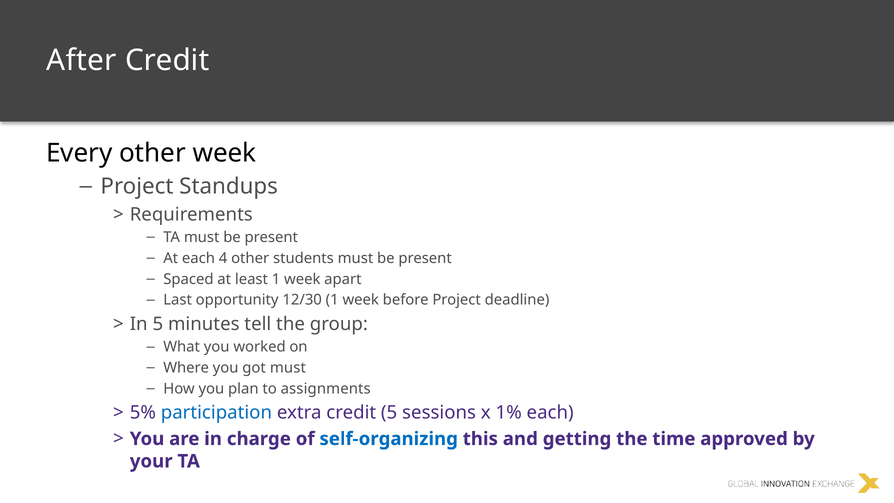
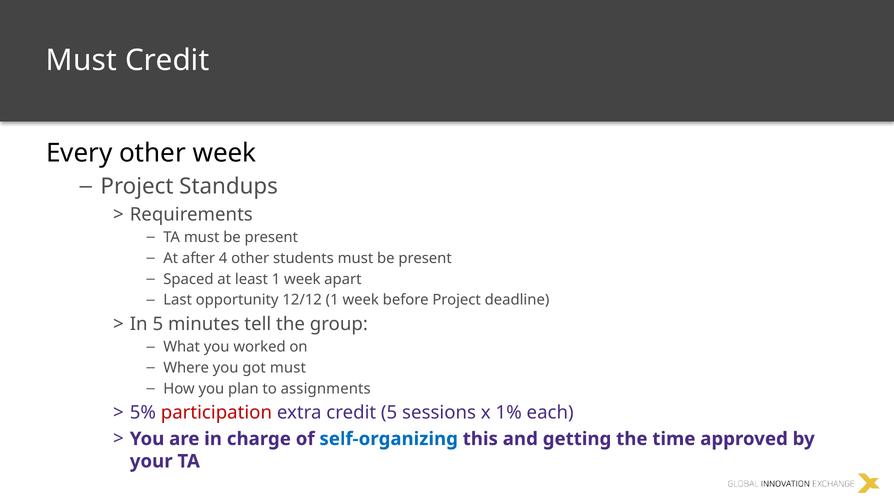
After: After -> Must (82, 61)
At each: each -> after (199, 258)
12/30: 12/30 -> 12/12 (302, 300)
participation colour: blue -> red (216, 413)
